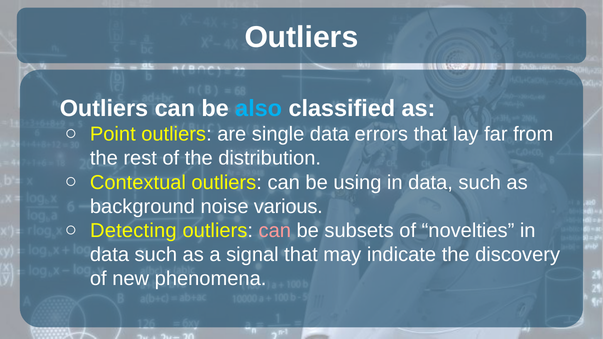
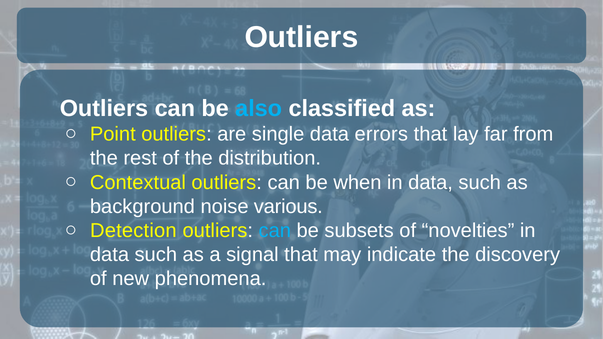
using: using -> when (357, 183)
Detecting: Detecting -> Detection (133, 231)
can colour: pink -> light blue (275, 231)
